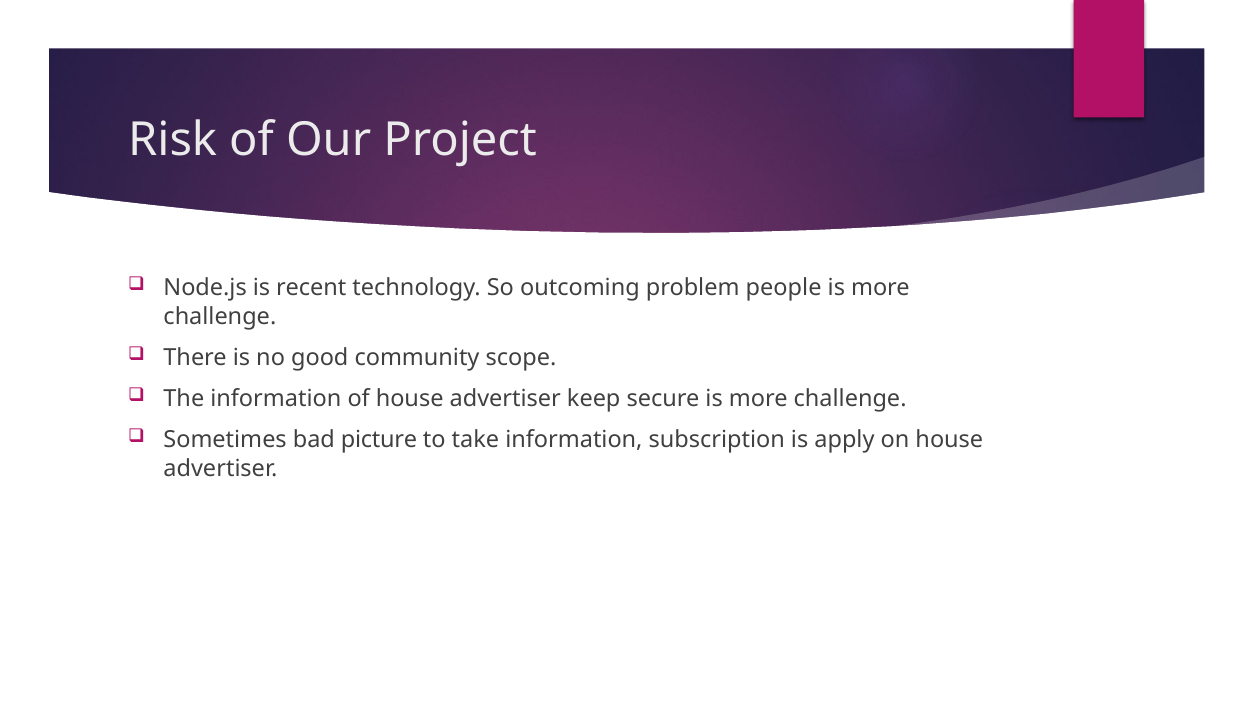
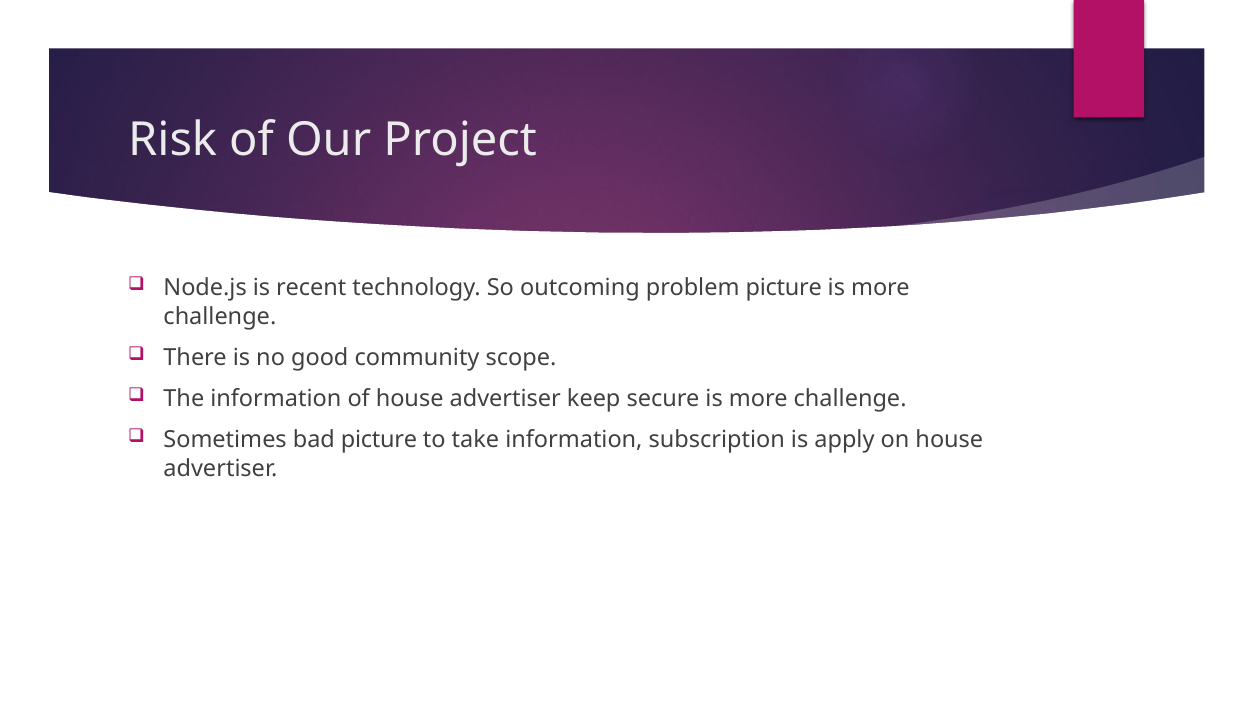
problem people: people -> picture (784, 288)
